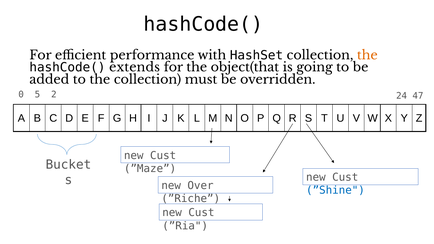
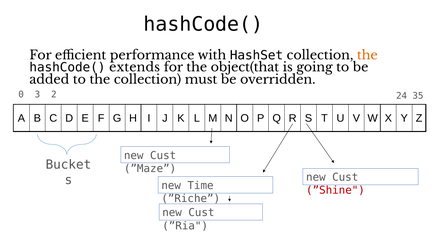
5: 5 -> 3 (37, 94)
47: 47 -> 35 (418, 96)
Over: Over -> Time (201, 186)
”Shine colour: blue -> red (335, 190)
